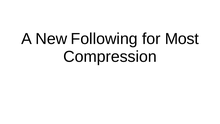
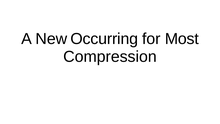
Following: Following -> Occurring (104, 39)
